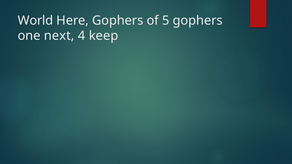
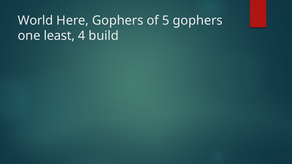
next: next -> least (59, 36)
keep: keep -> build (104, 36)
